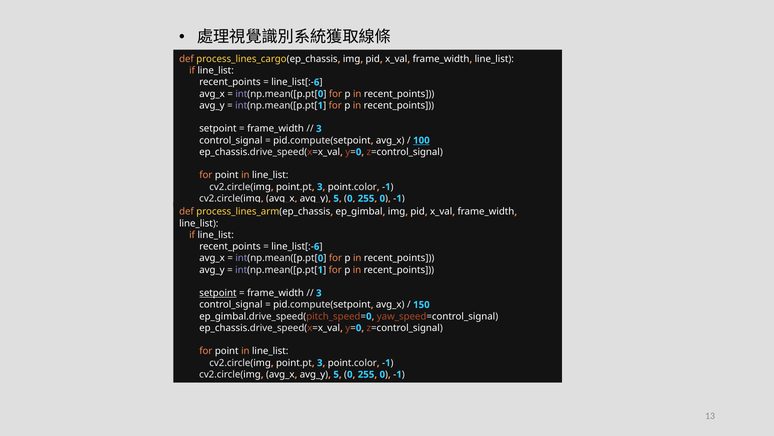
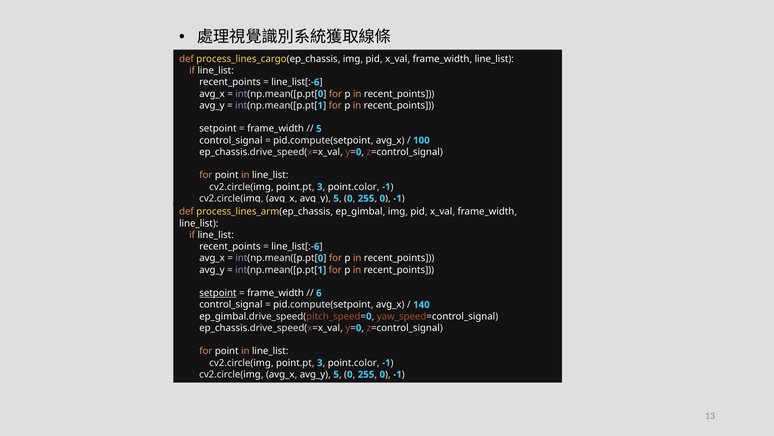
3: 3 -> 5 (319, 129)
100 underline: present -> none (421, 140)
3: 3 -> 6 (319, 293)
150: 150 -> 140 (421, 304)
